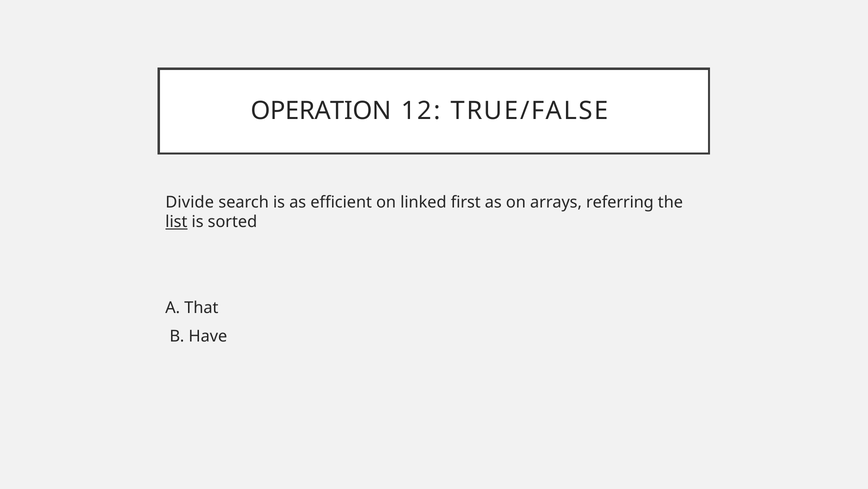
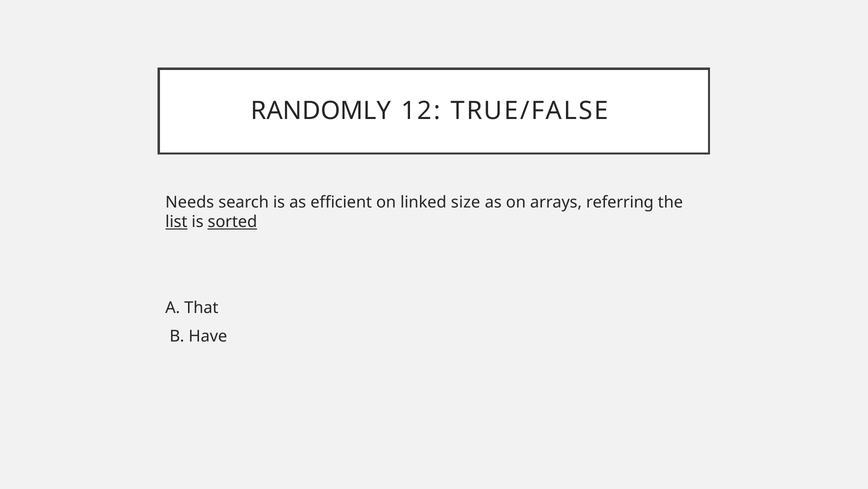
OPERATION: OPERATION -> RANDOMLY (321, 111)
Divide: Divide -> Needs (190, 202)
first: first -> size (466, 202)
sorted underline: none -> present (232, 222)
